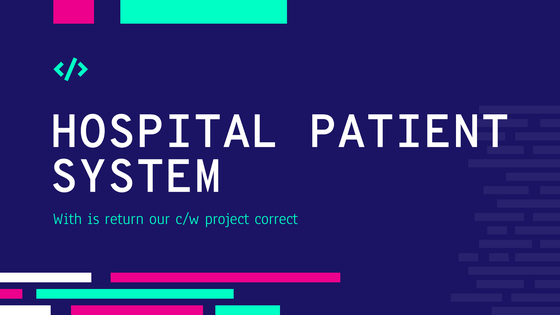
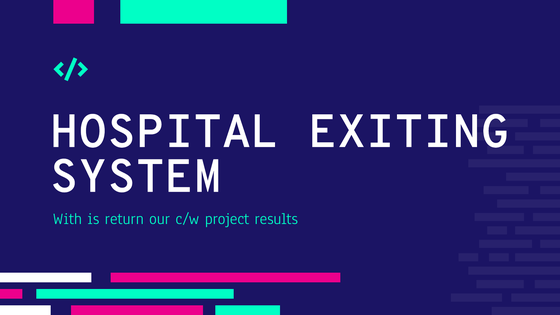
PATIENT: PATIENT -> EXITING (409, 132)
correct: correct -> results (276, 219)
